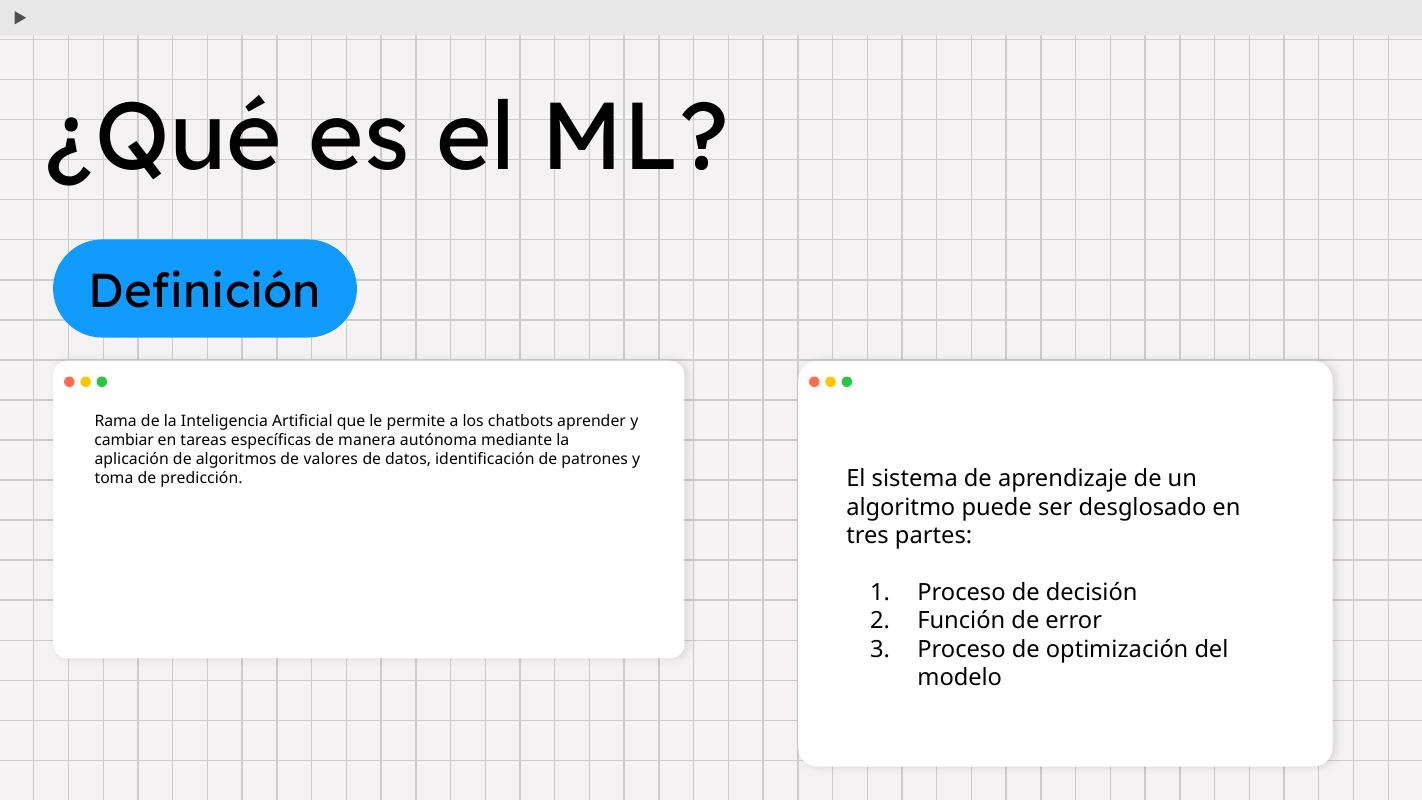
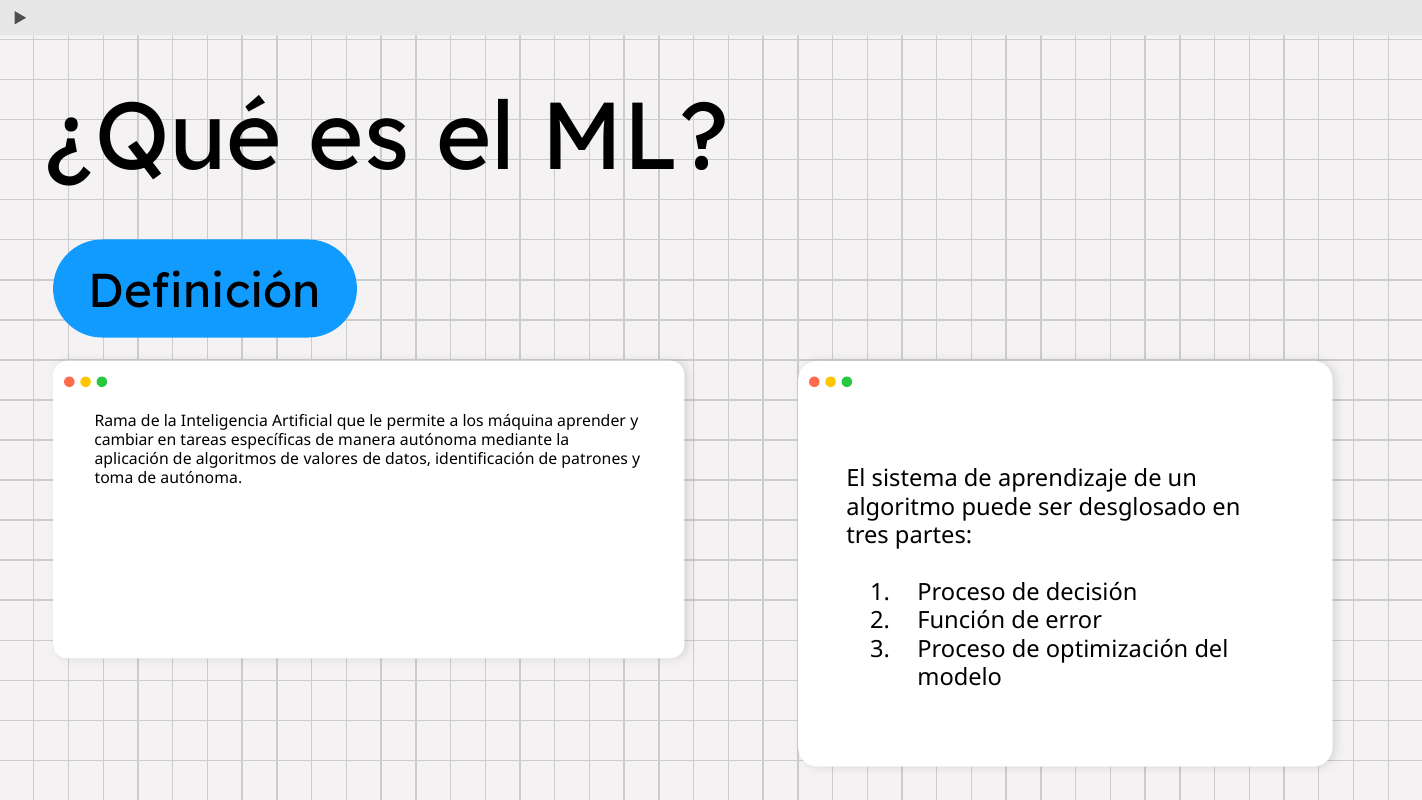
chatbots: chatbots -> máquina (521, 421)
de predicción: predicción -> autónoma (201, 478)
